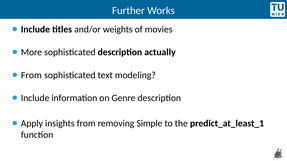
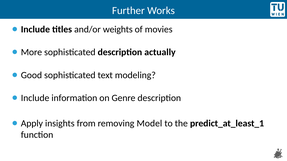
From: From -> Good (31, 75)
Simple: Simple -> Model (149, 124)
